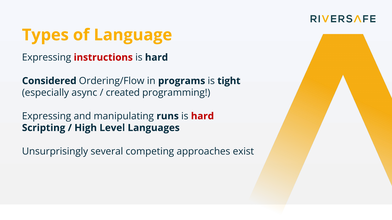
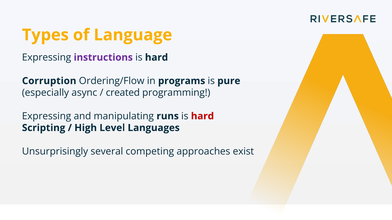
instructions colour: red -> purple (103, 58)
Considered: Considered -> Corruption (49, 81)
tight: tight -> pure (229, 81)
